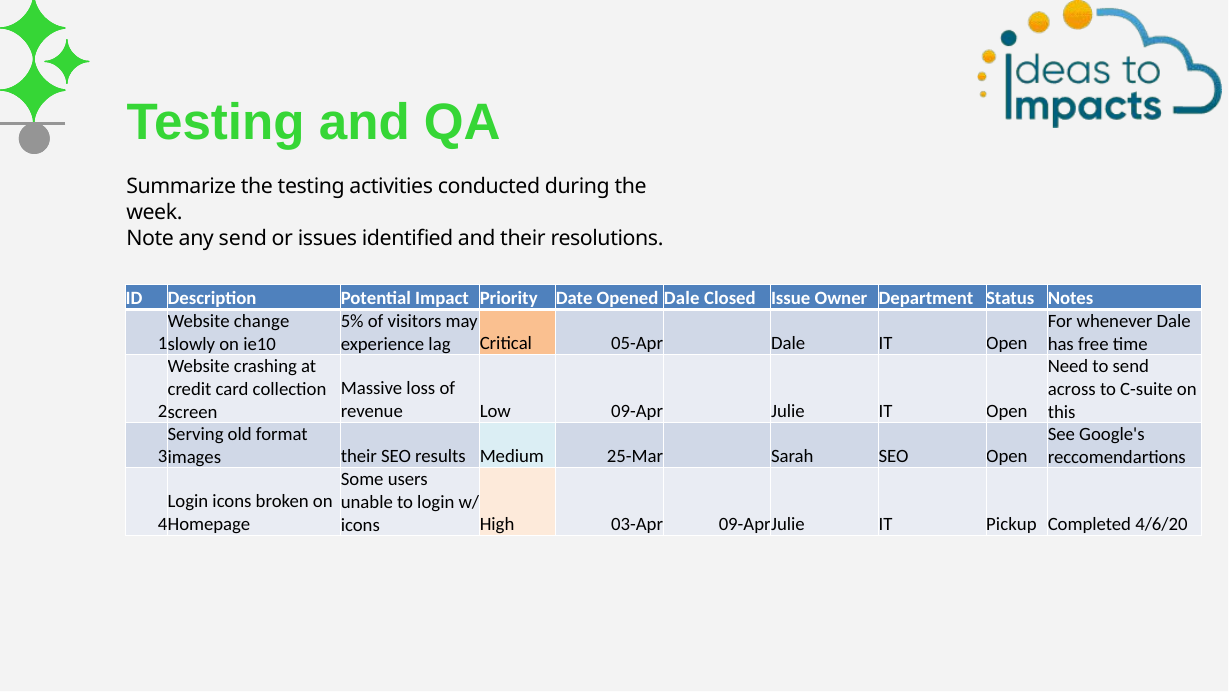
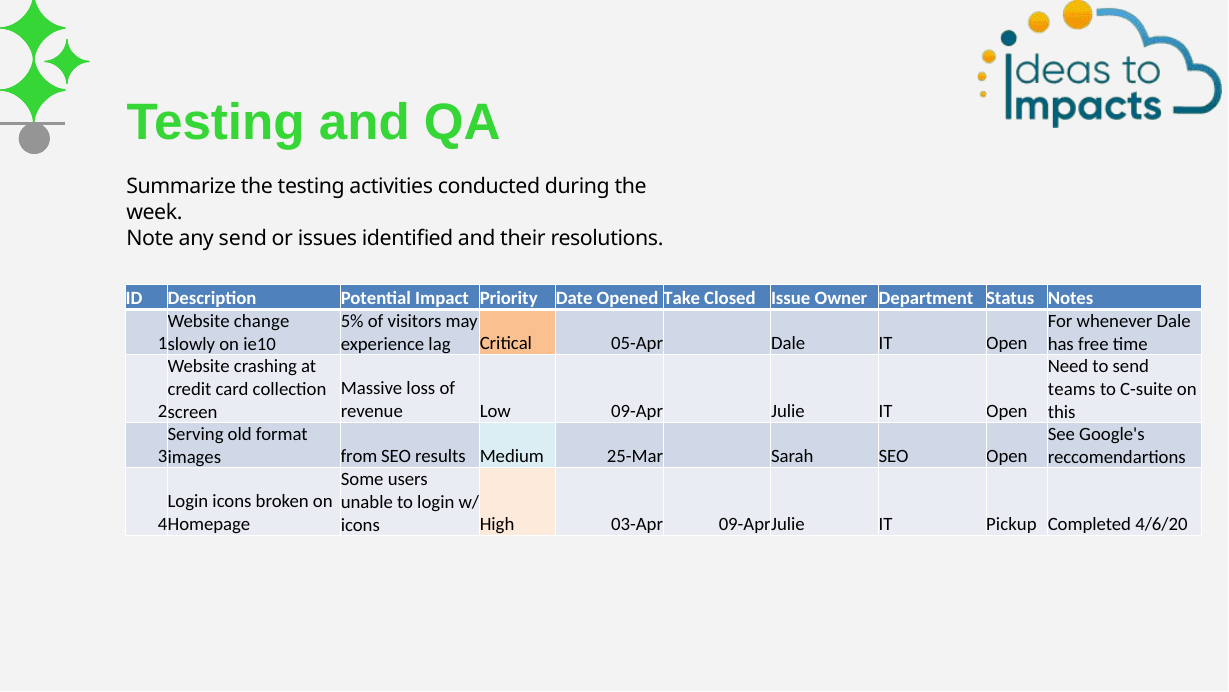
Opened Dale: Dale -> Take (682, 298)
across: across -> teams (1072, 389)
images their: their -> from (359, 456)
